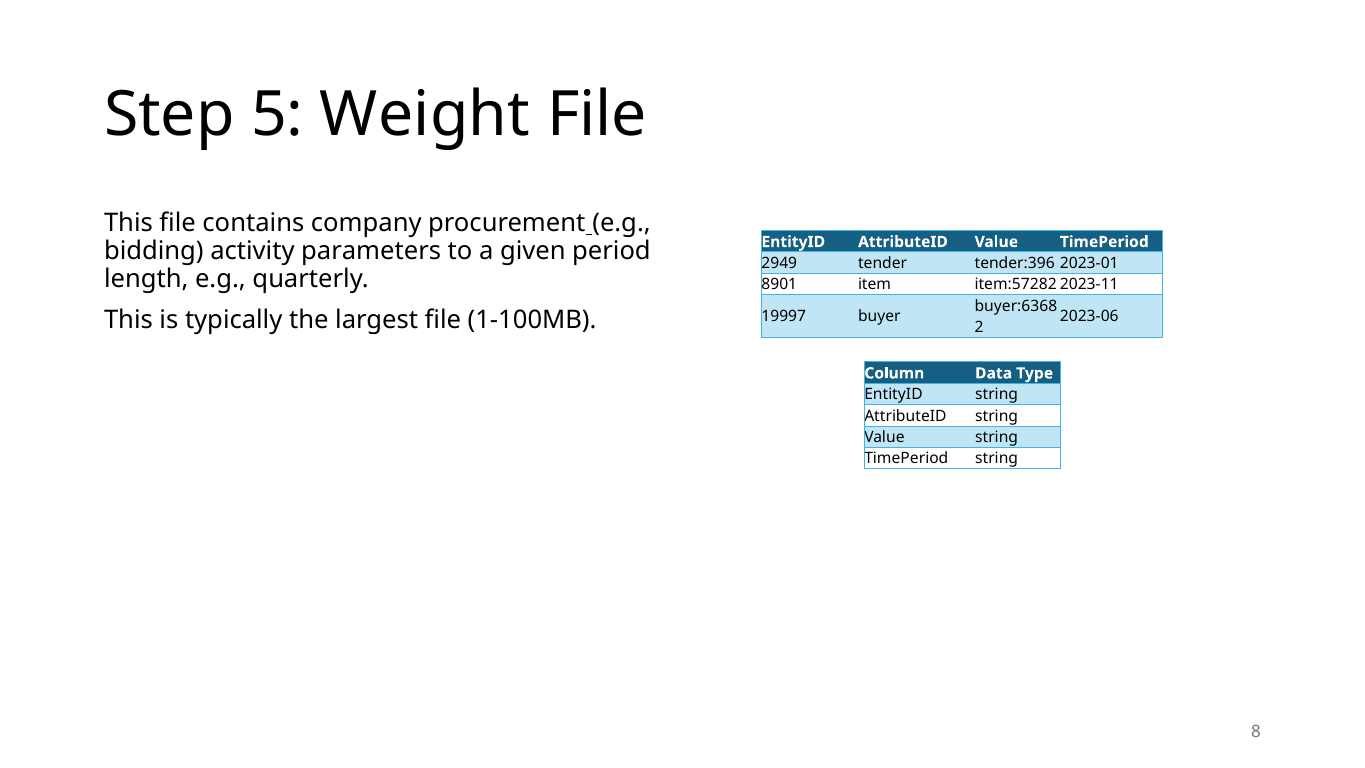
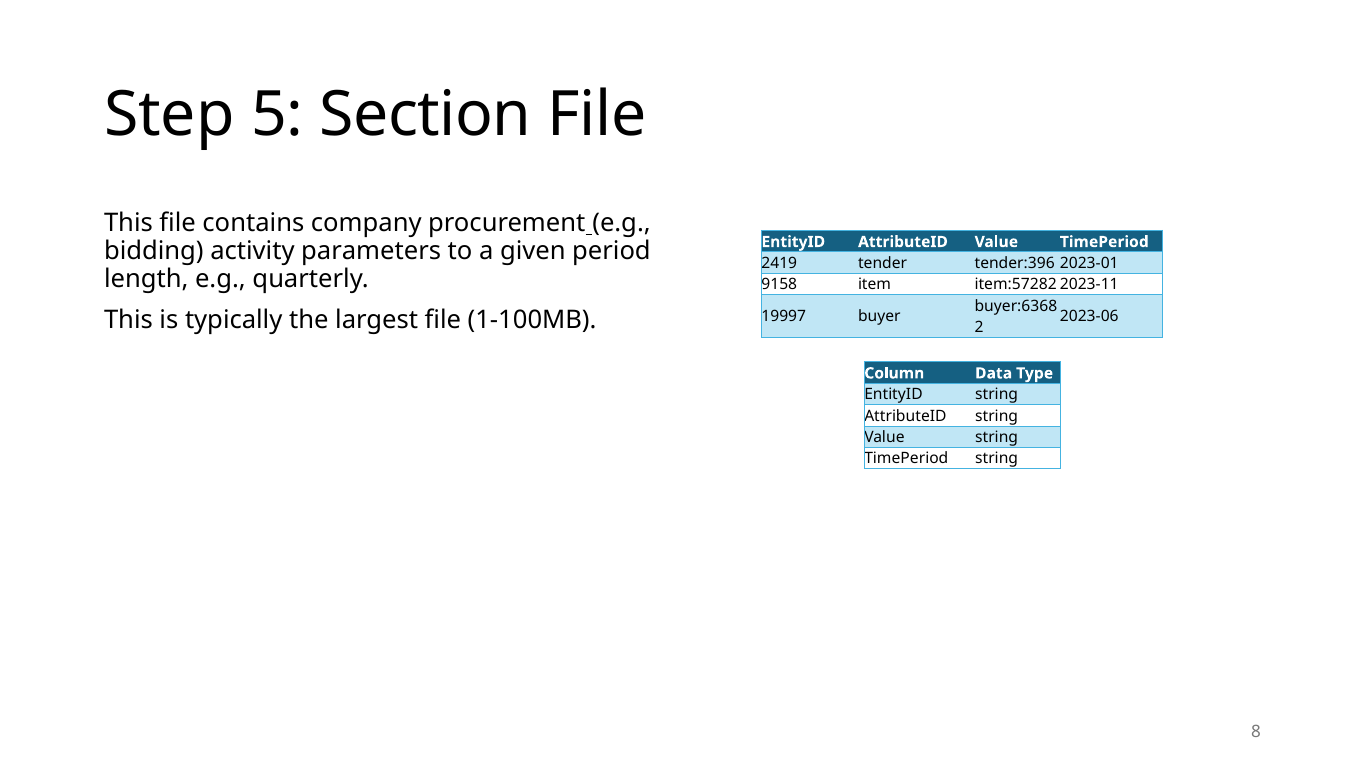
Weight: Weight -> Section (426, 115)
2949: 2949 -> 2419 (779, 263)
8901: 8901 -> 9158 (779, 285)
